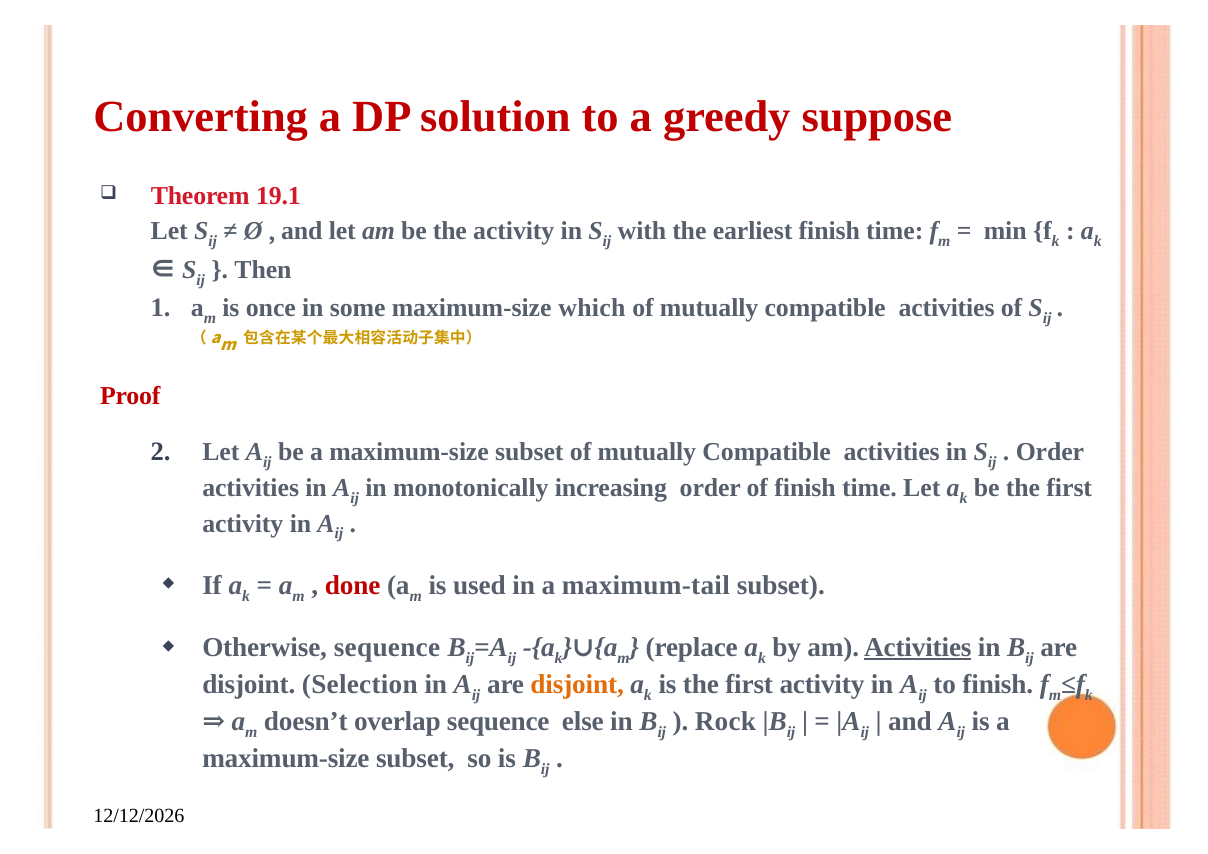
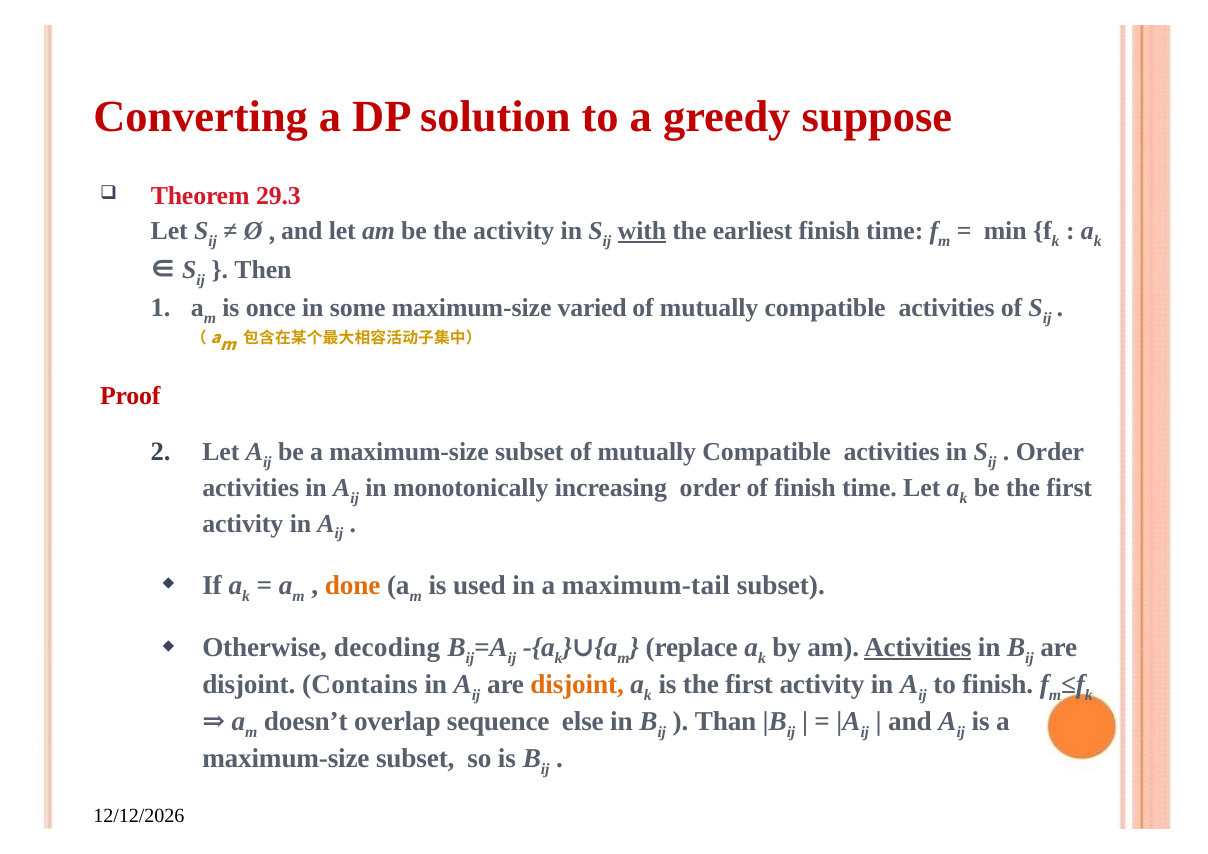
19.1: 19.1 -> 29.3 (278, 196)
with underline: none -> present (642, 231)
which: which -> varied (592, 308)
done colour: red -> orange (353, 585)
Otherwise sequence: sequence -> decoding (387, 647)
Selection: Selection -> Contains (360, 685)
Rock: Rock -> Than (726, 722)
